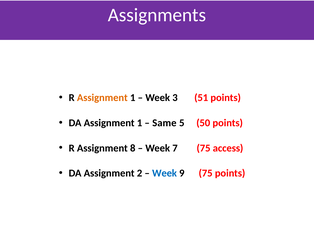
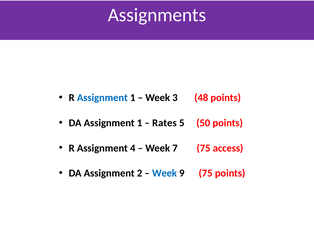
Assignment colour: orange -> blue (102, 98)
51: 51 -> 48 (201, 98)
Same: Same -> Rates (164, 123)
8: 8 -> 4 (133, 148)
